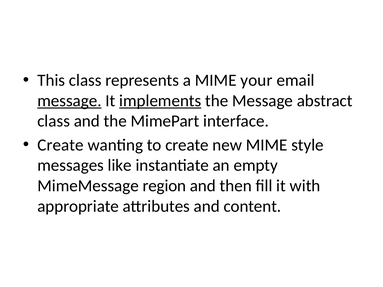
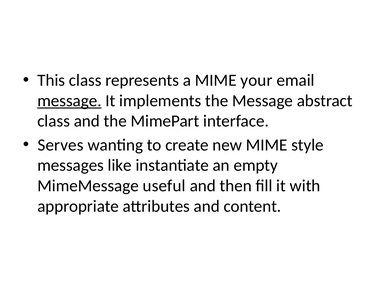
implements underline: present -> none (160, 101)
Create: Create -> Serves (61, 145)
region: region -> useful (164, 186)
